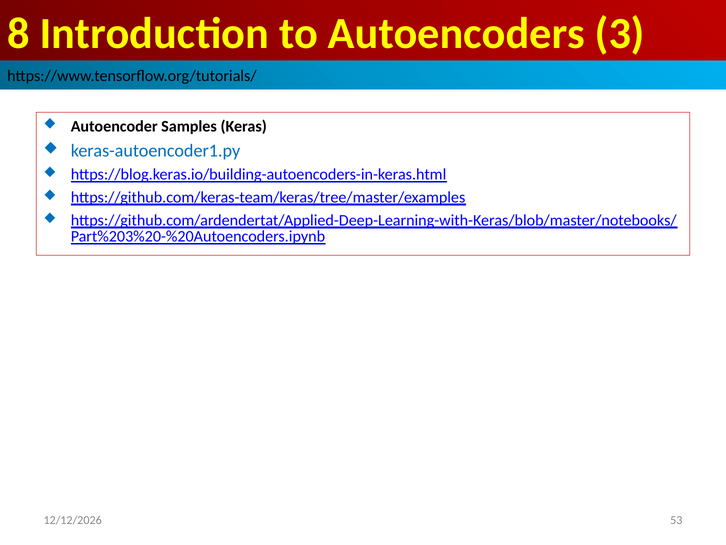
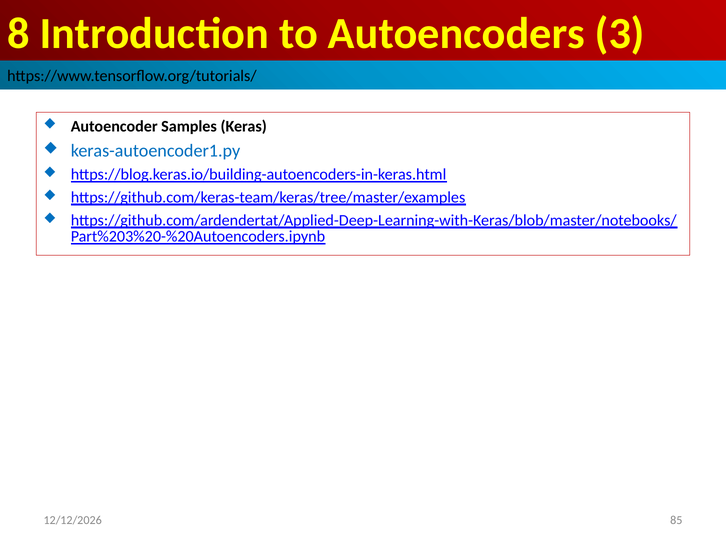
53: 53 -> 85 (676, 520)
